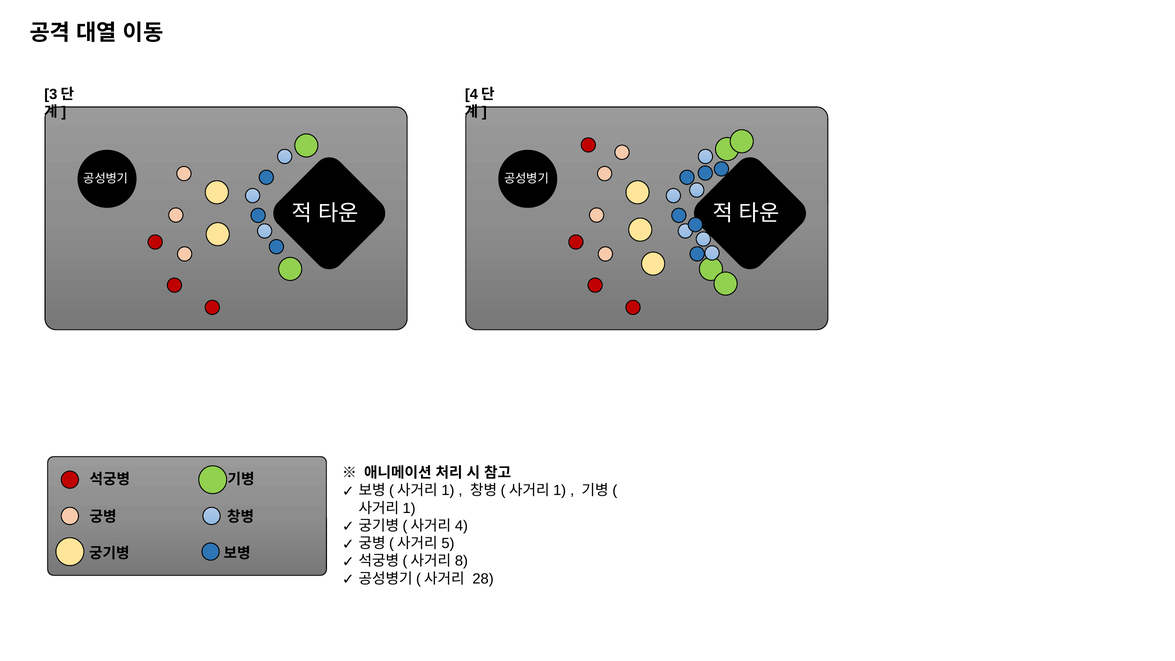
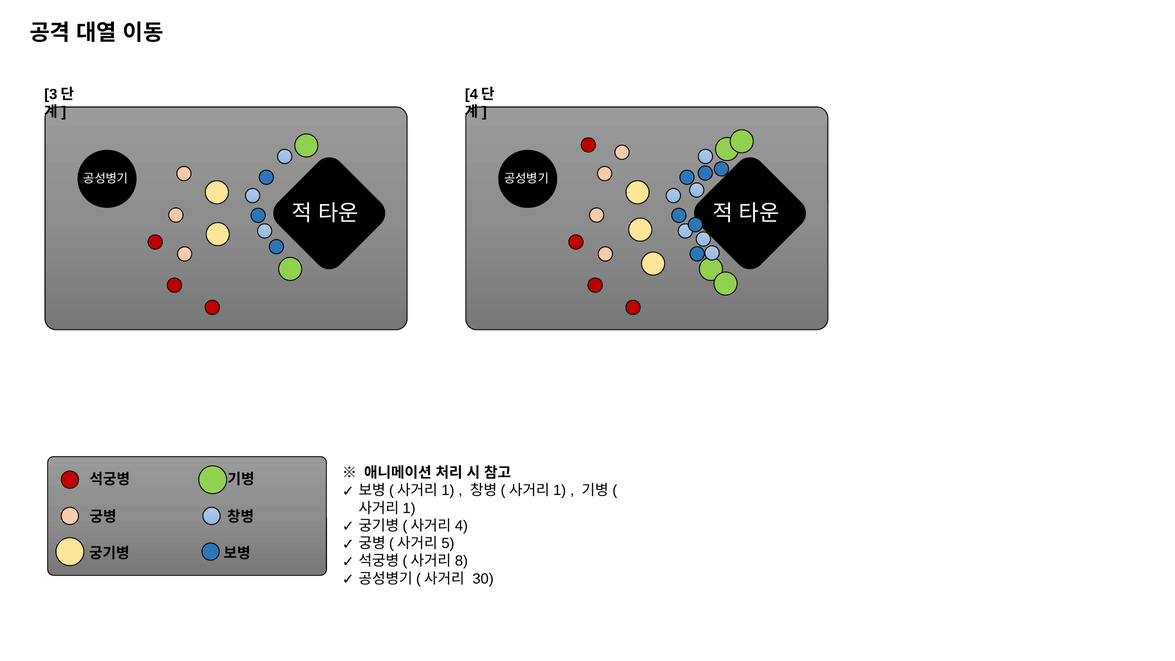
28: 28 -> 30 (483, 579)
